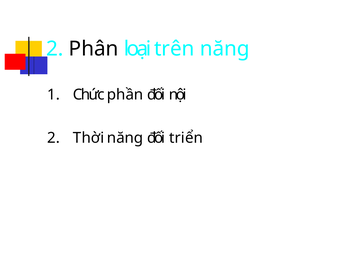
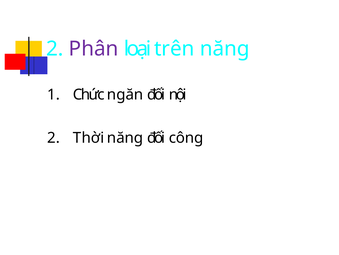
Phân colour: black -> purple (94, 49)
phần: phần -> ngăn (125, 94)
triển: triển -> công (186, 137)
